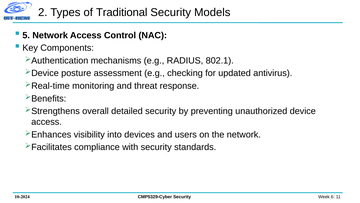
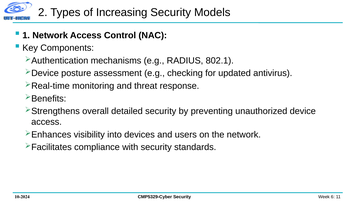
Traditional: Traditional -> Increasing (122, 12)
5: 5 -> 1 (26, 35)
